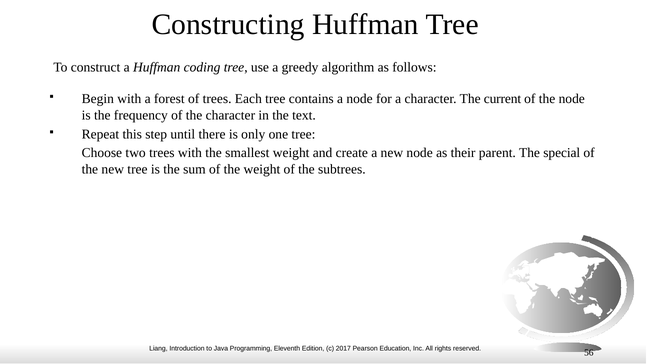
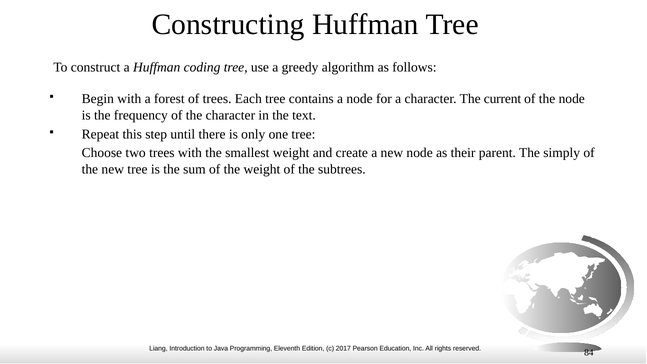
special: special -> simply (562, 153)
56: 56 -> 84 (589, 352)
